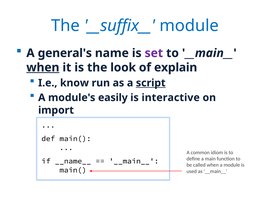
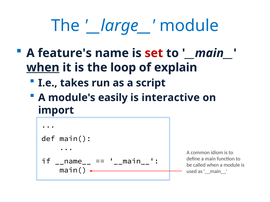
__suffix__: __suffix__ -> __large__ (120, 26)
general's: general's -> feature's (65, 53)
set colour: purple -> red (154, 53)
look: look -> loop (123, 68)
know: know -> takes (74, 83)
script underline: present -> none (151, 83)
